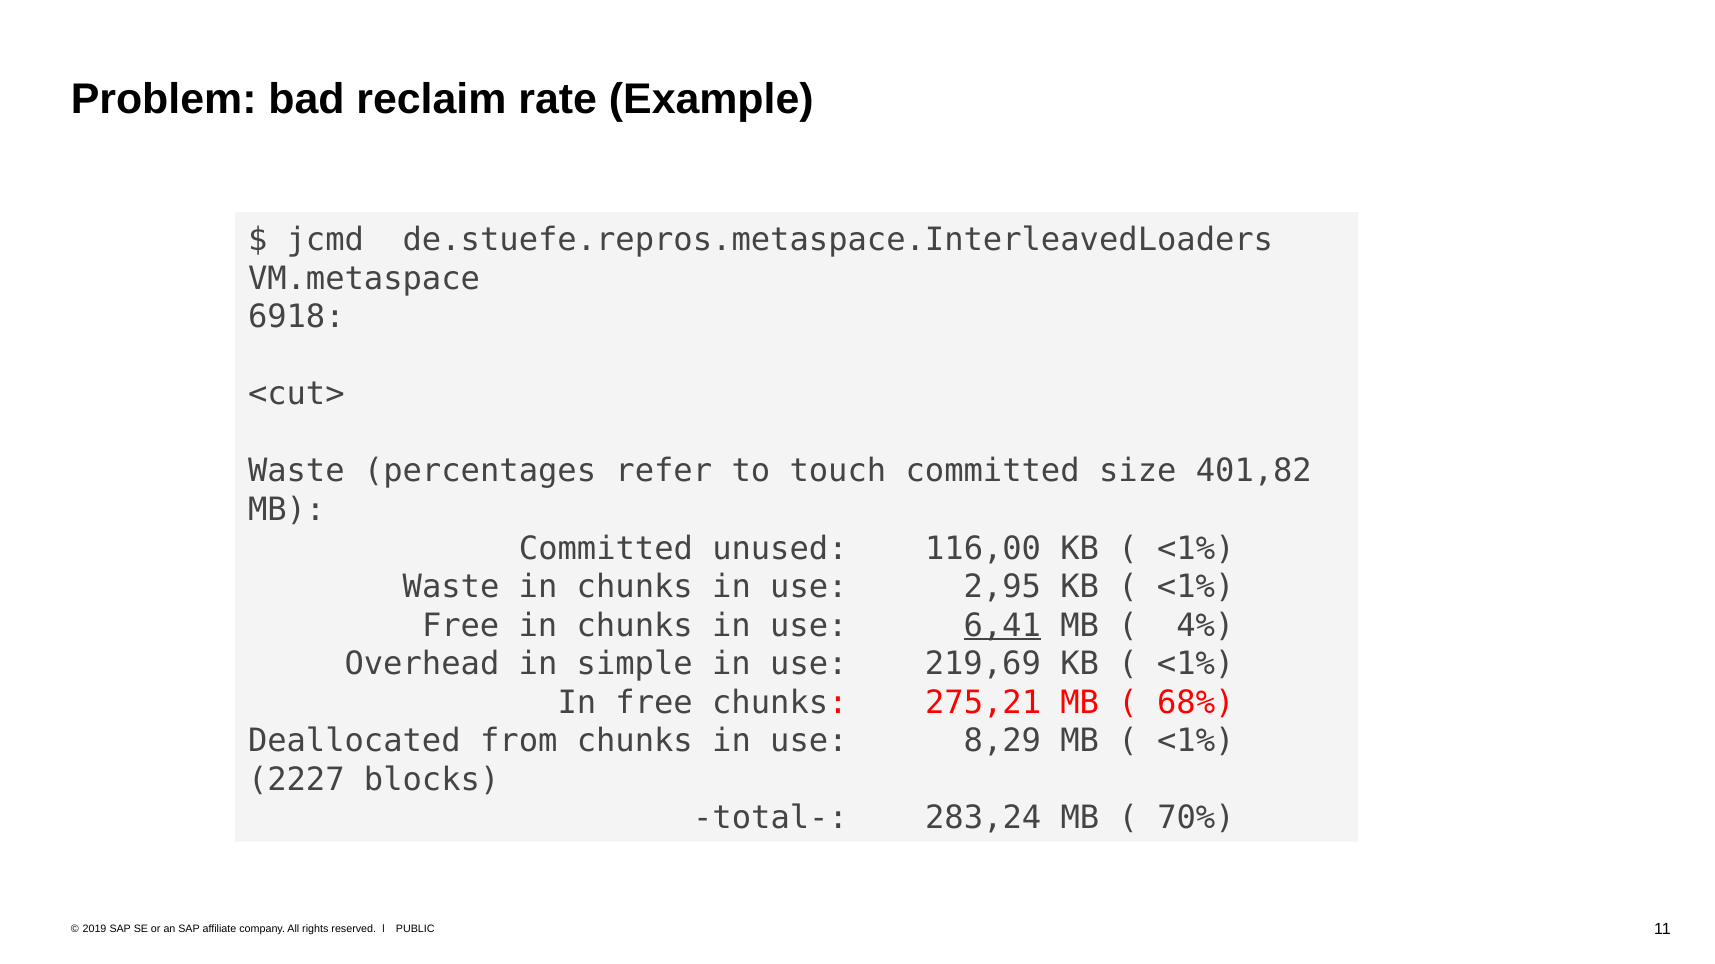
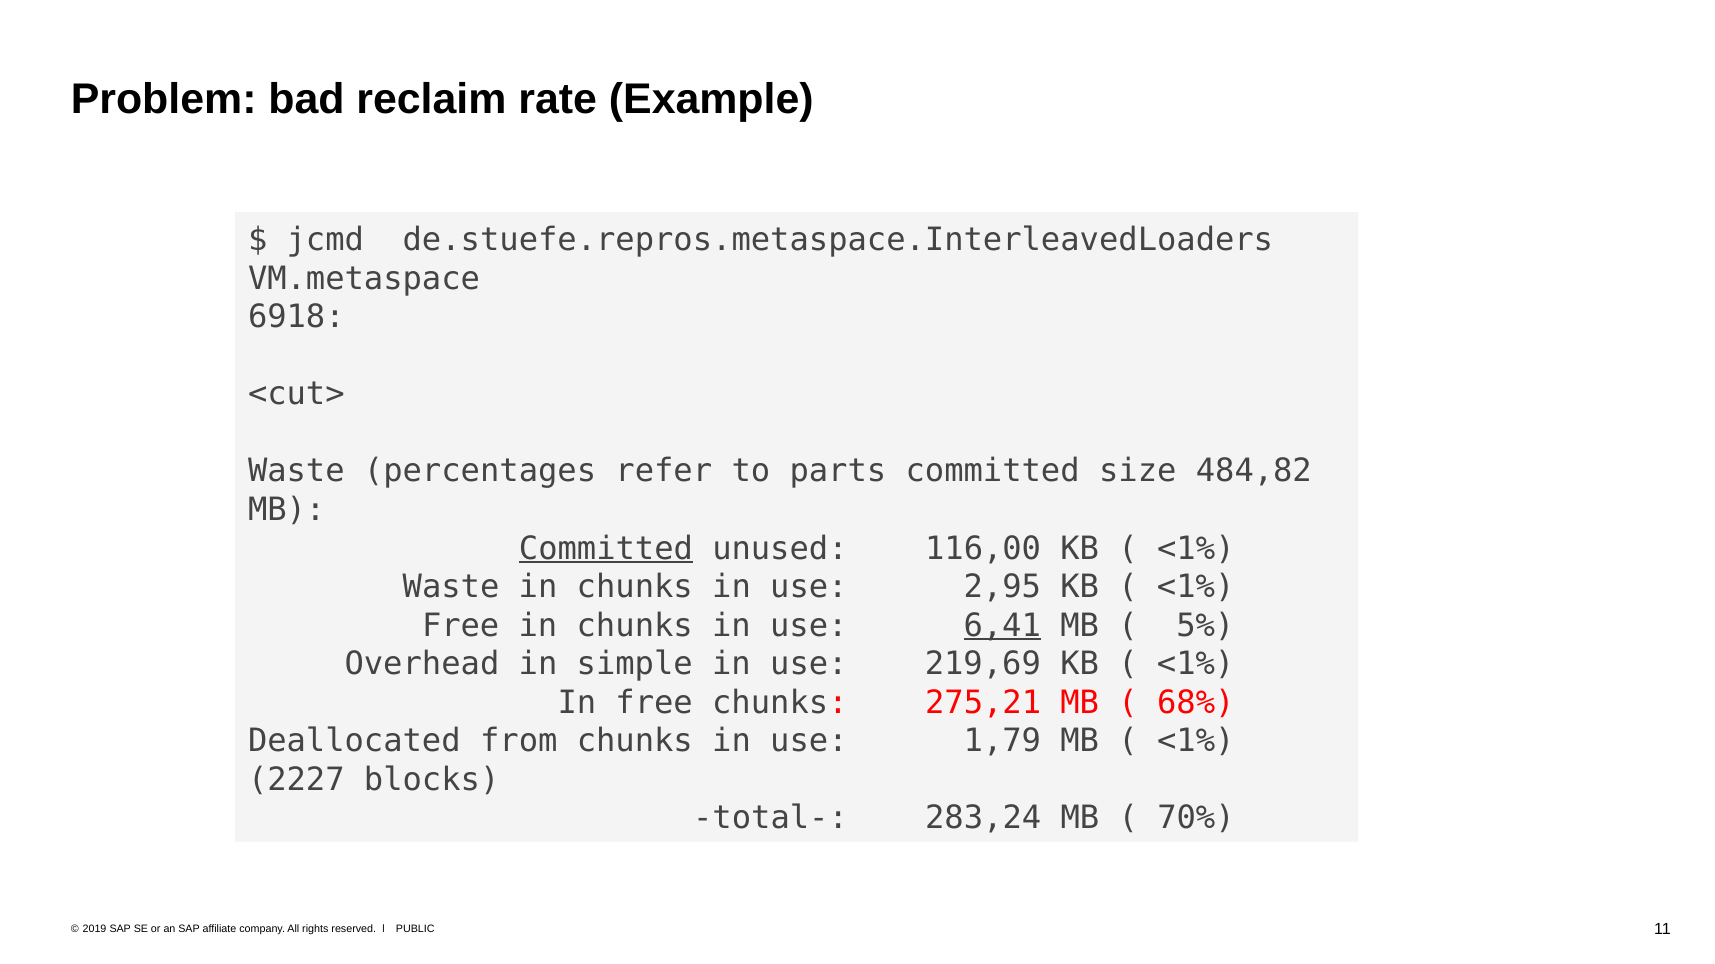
touch: touch -> parts (838, 472)
401,82: 401,82 -> 484,82 (1254, 472)
Committed underline: none -> present (606, 549)
4%: 4% -> 5% (1205, 626)
8,29: 8,29 -> 1,79 (1002, 742)
